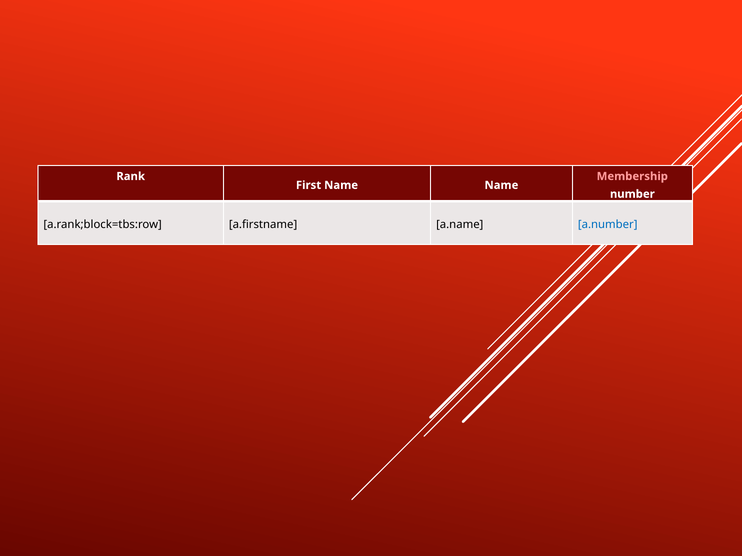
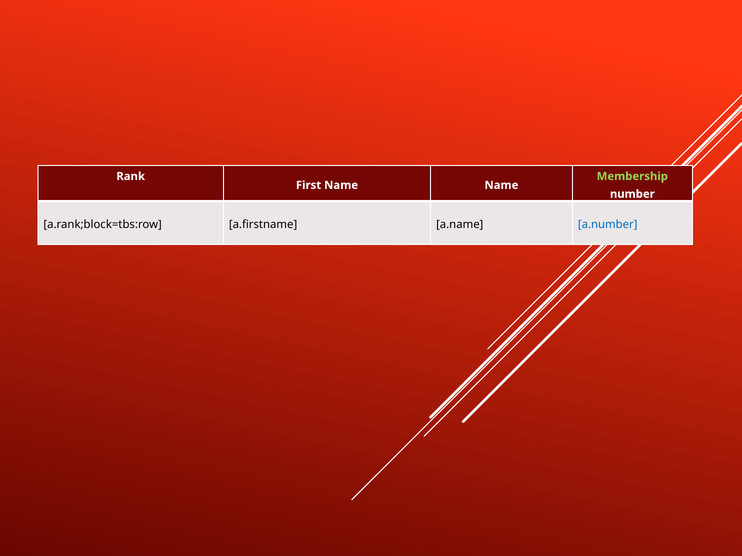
Membership colour: pink -> light green (632, 176)
